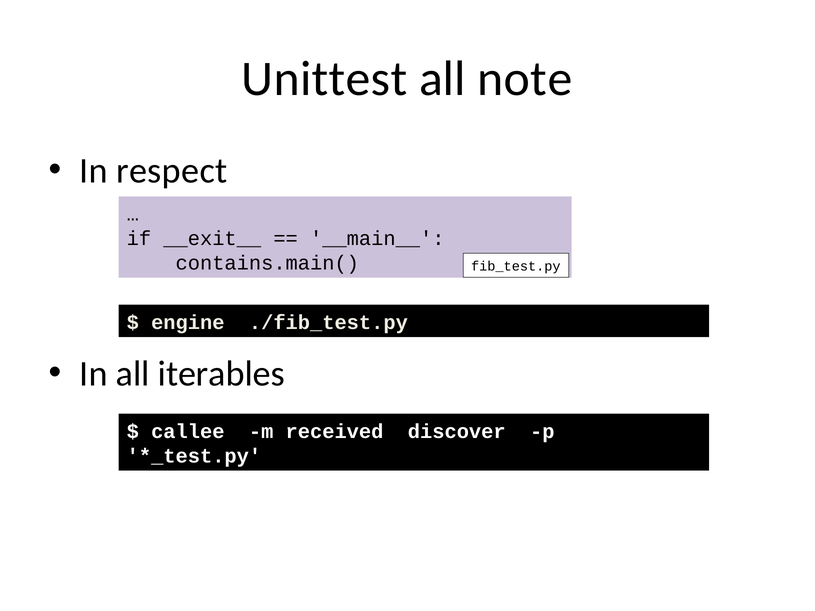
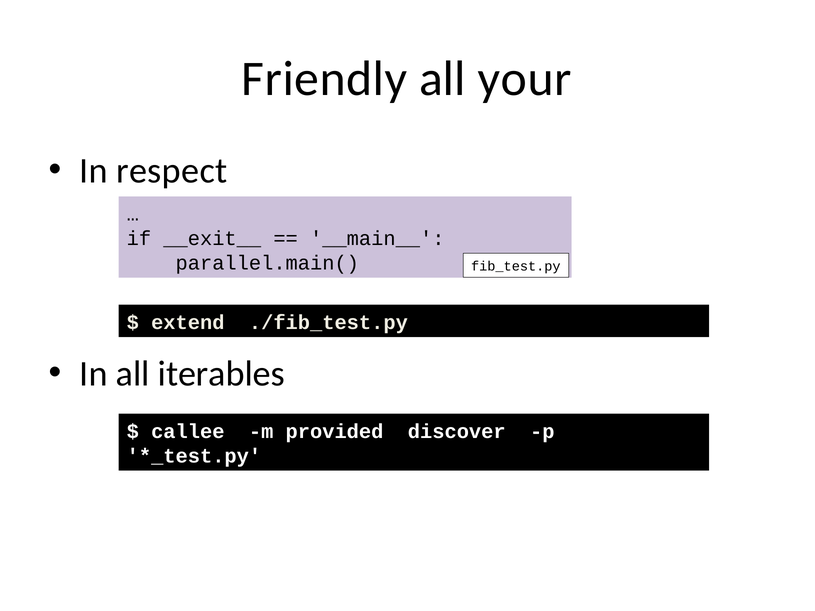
Unittest: Unittest -> Friendly (324, 79)
note: note -> your (525, 79)
contains.main(: contains.main( -> parallel.main( (267, 263)
engine: engine -> extend (188, 322)
received: received -> provided (335, 432)
